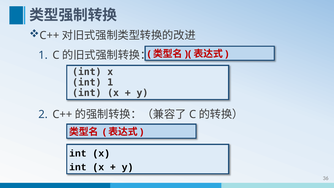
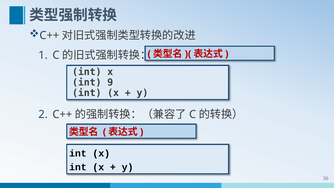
int 1: 1 -> 9 (110, 82)
